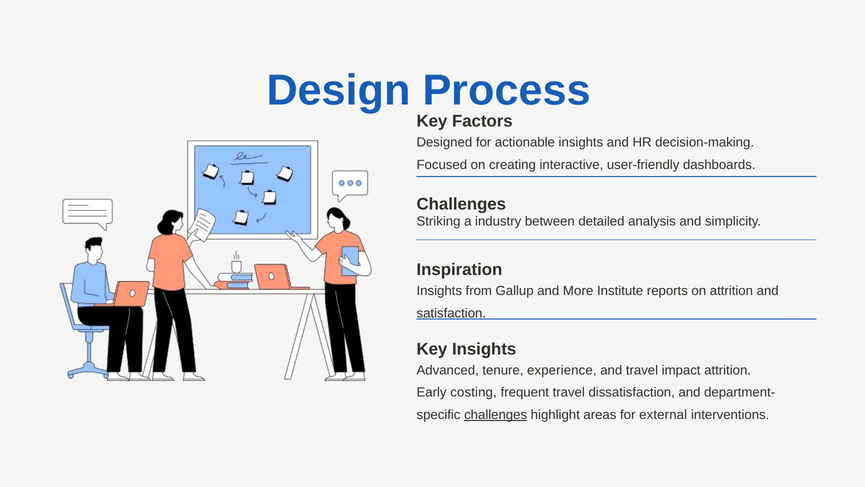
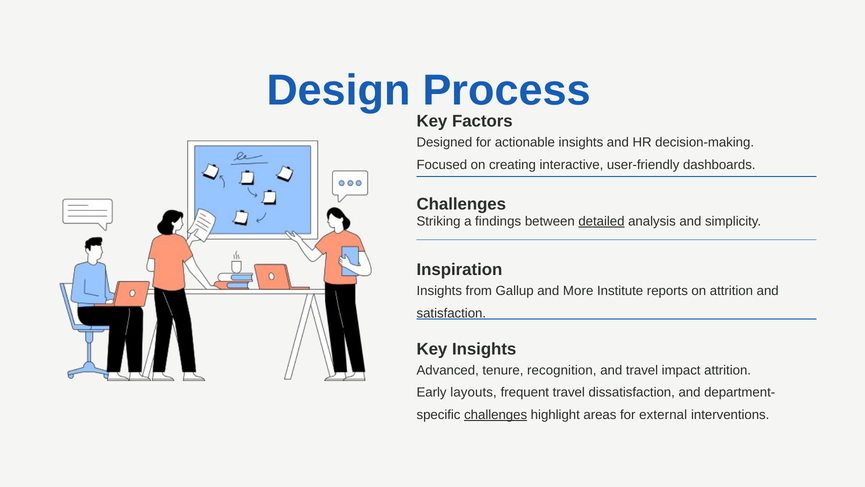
industry: industry -> findings (498, 221)
detailed underline: none -> present (601, 221)
experience: experience -> recognition (562, 370)
costing: costing -> layouts (474, 392)
